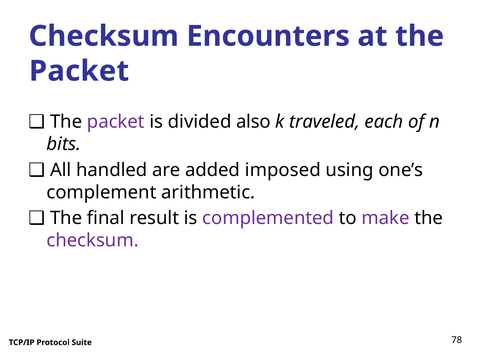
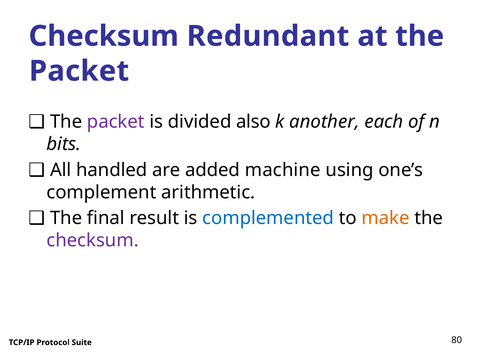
Encounters: Encounters -> Redundant (268, 36)
traveled: traveled -> another (324, 122)
imposed: imposed -> machine (283, 170)
complemented colour: purple -> blue (268, 219)
make colour: purple -> orange (386, 219)
78: 78 -> 80 (457, 341)
